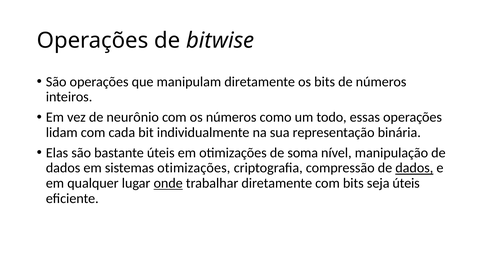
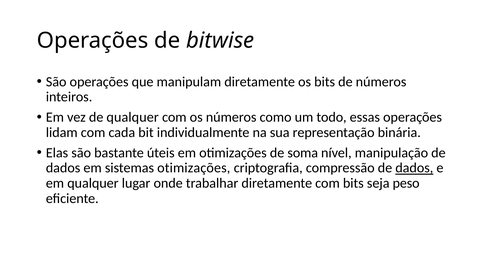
de neurônio: neurônio -> qualquer (133, 117)
onde underline: present -> none (168, 183)
seja úteis: úteis -> peso (406, 183)
